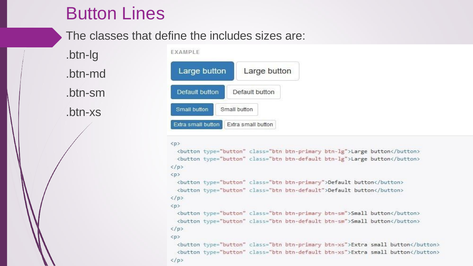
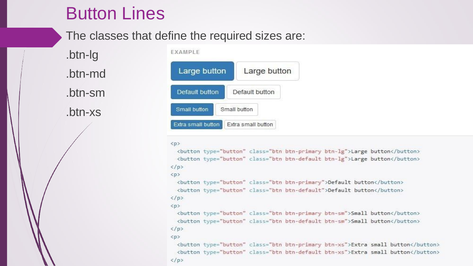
includes: includes -> required (231, 36)
